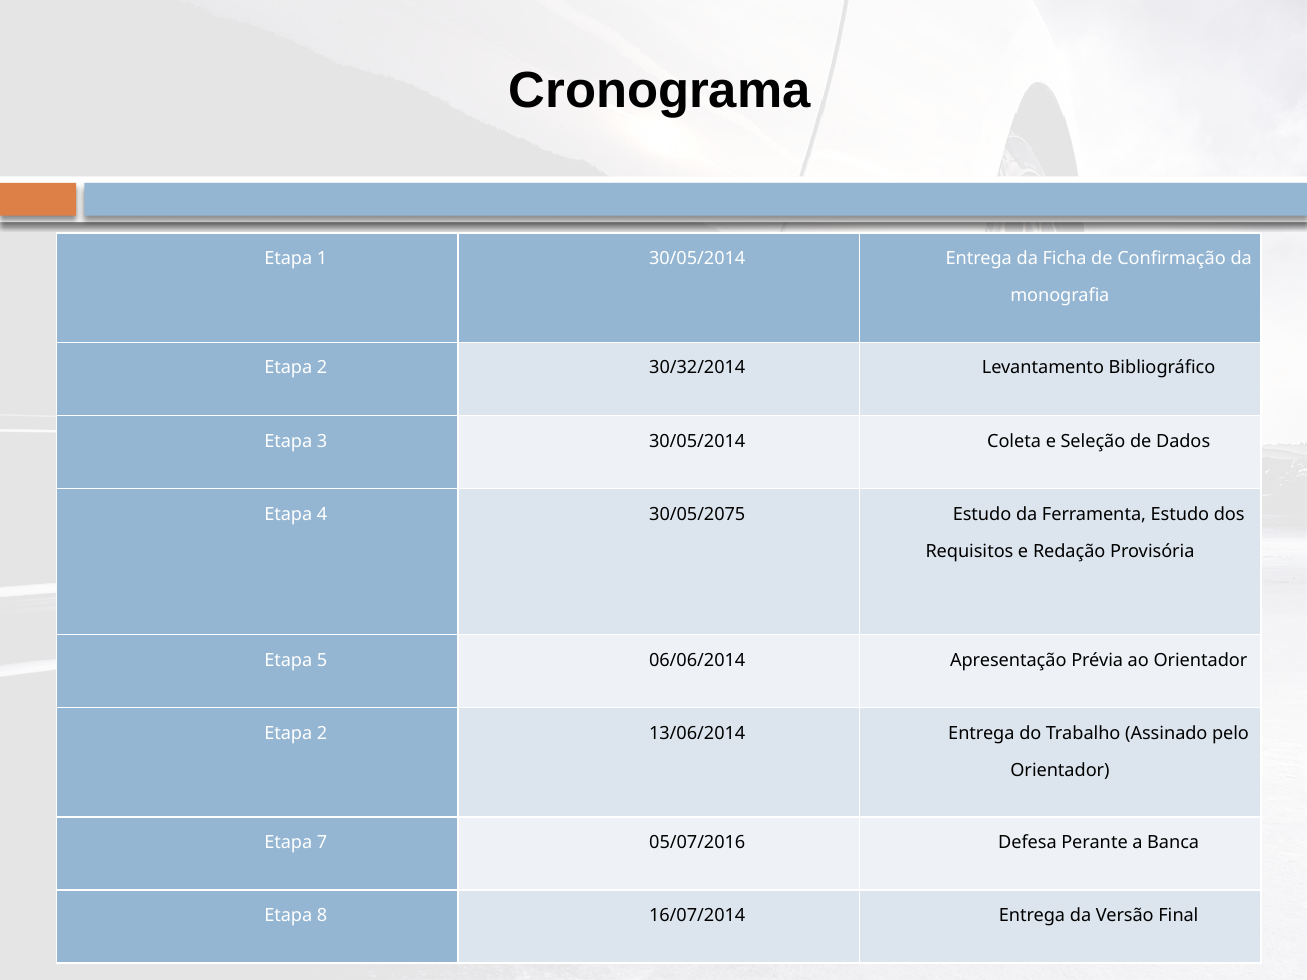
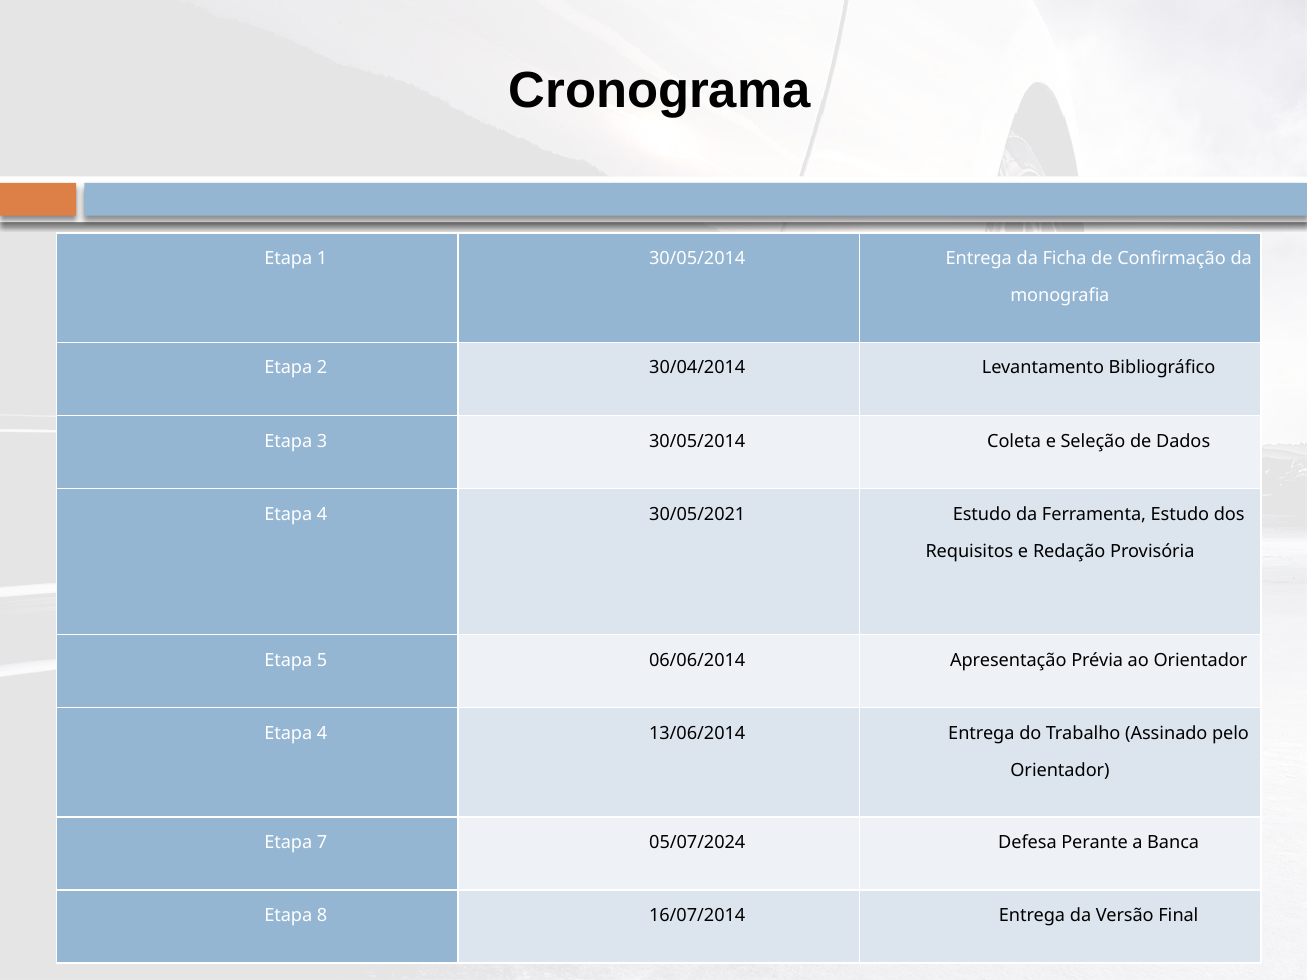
30/32/2014: 30/32/2014 -> 30/04/2014 (697, 368)
30/05/2075: 30/05/2075 -> 30/05/2021 (697, 514)
2: 2 -> 4 (322, 733)
05/07/2016: 05/07/2016 -> 05/07/2024 (697, 843)
